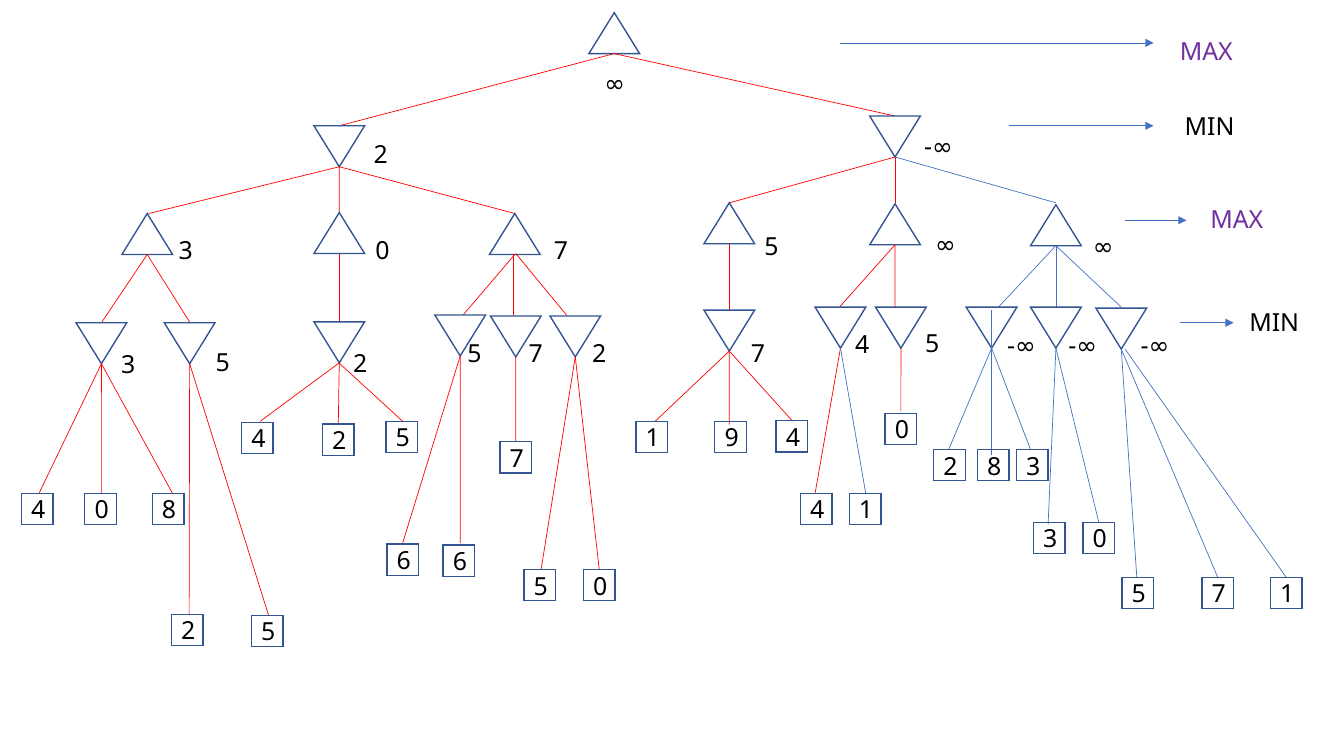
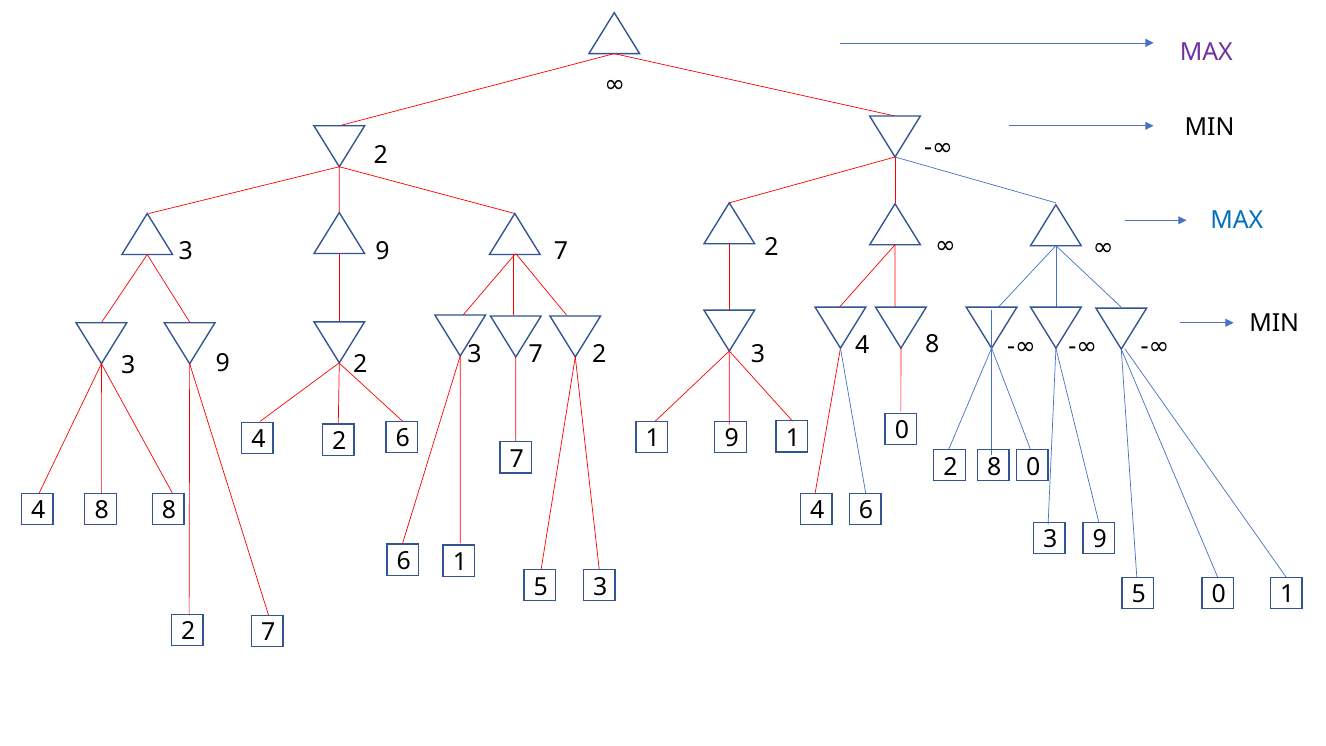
MAX colour: purple -> blue (1237, 220)
0: 0 -> 9 (382, 251)
5: 5 -> 2 (772, 247)
5: 5 -> 9 (223, 363)
5: 5 -> 3 (474, 354)
7 2 7: 7 -> 3 (758, 354)
5: 5 -> 8 (932, 344)
9 4: 4 -> 1 (793, 438)
4 2 5: 5 -> 6 (403, 439)
8 3: 3 -> 0 (1033, 467)
0: 0 -> 8 (102, 511)
4 1: 1 -> 6 (866, 511)
0: 0 -> 9 (1100, 539)
6 6: 6 -> 1 (460, 562)
5 0: 0 -> 3 (600, 587)
7: 7 -> 0 (1219, 595)
5: 5 -> 7 (268, 633)
